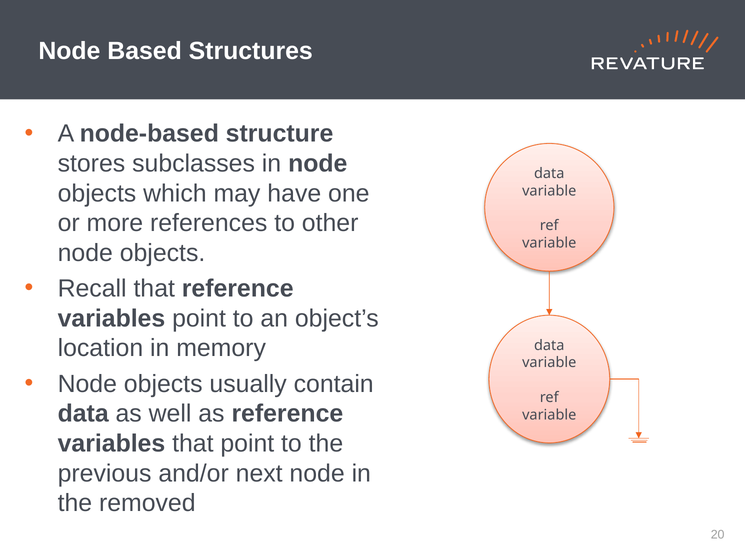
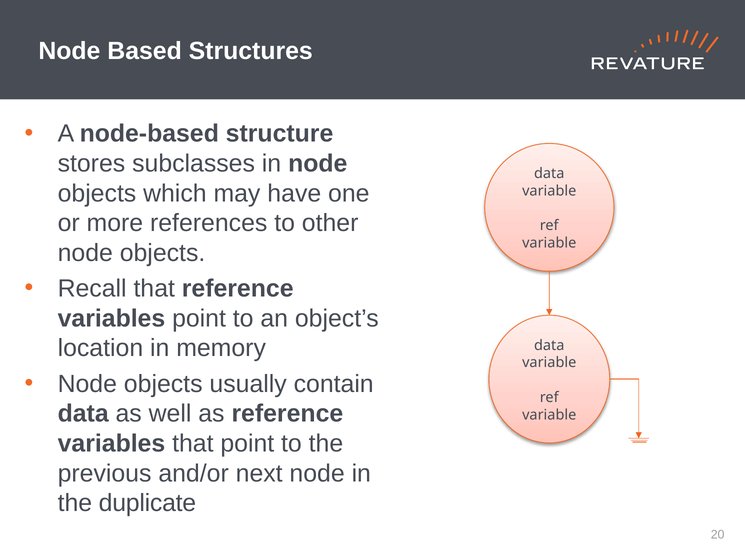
removed: removed -> duplicate (147, 503)
